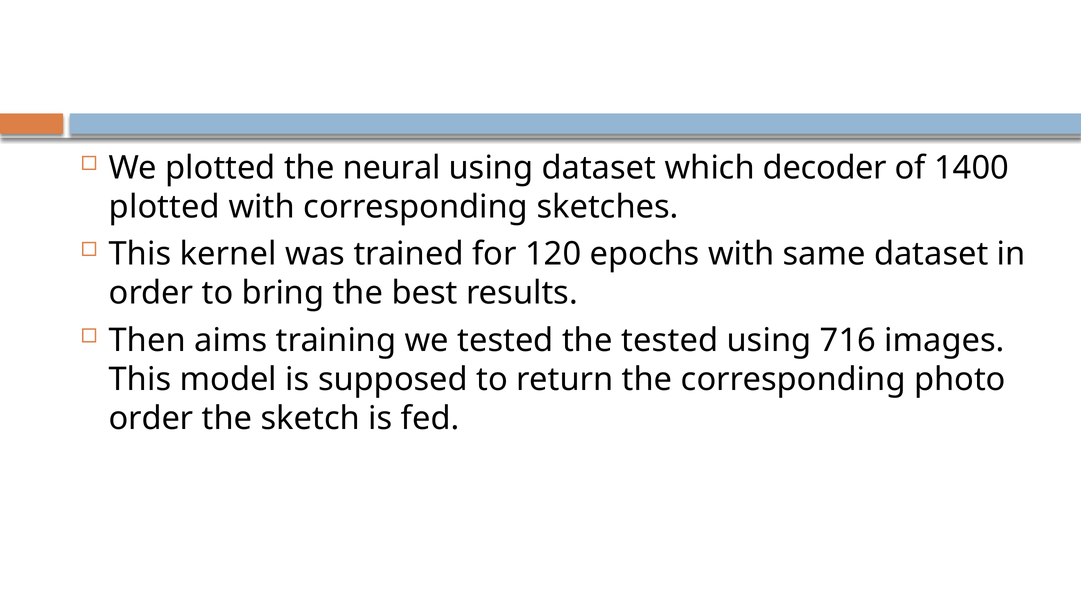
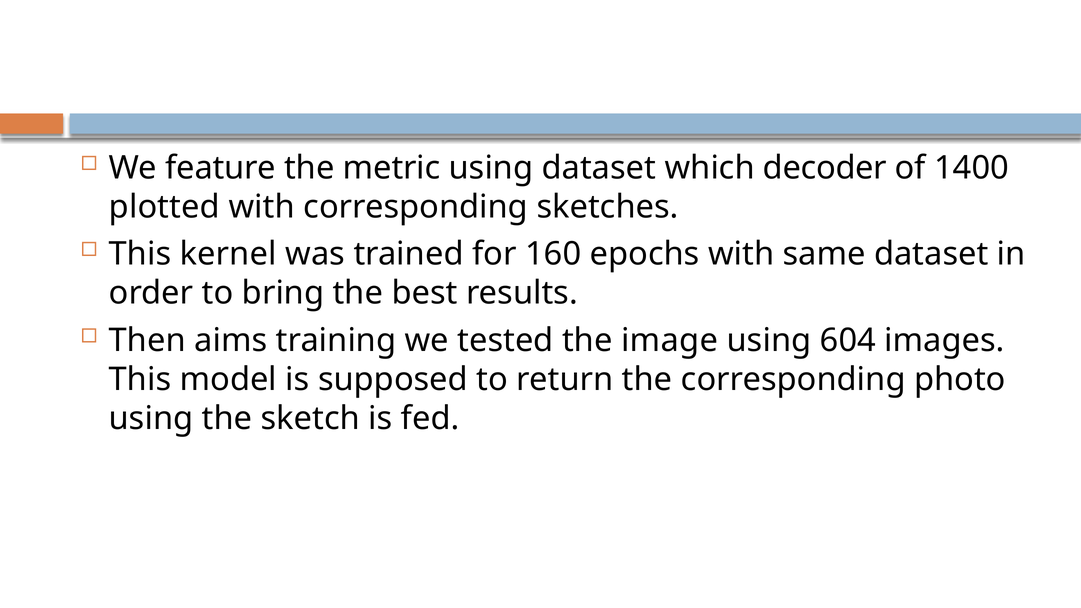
We plotted: plotted -> feature (221, 168)
neural: neural -> metric (392, 168)
120: 120 -> 160 (553, 254)
the tested: tested -> image (670, 340)
716: 716 -> 604 (848, 340)
order: order -> using (151, 419)
